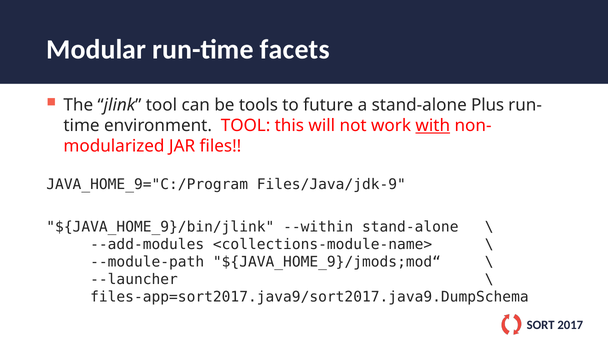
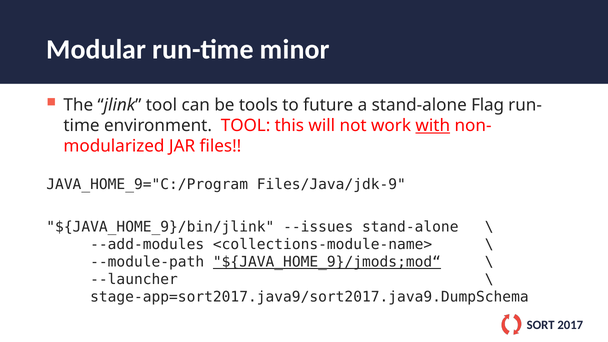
facets: facets -> minor (295, 50)
Plus: Plus -> Flag (488, 105)
--within: --within -> --issues (318, 227)
${JAVA_HOME_9}/jmods;mod“ underline: none -> present (327, 262)
files-app=sort2017.java9/sort2017.java9.DumpSchema: files-app=sort2017.java9/sort2017.java9.DumpSchema -> stage-app=sort2017.java9/sort2017.java9.DumpSchema (309, 297)
